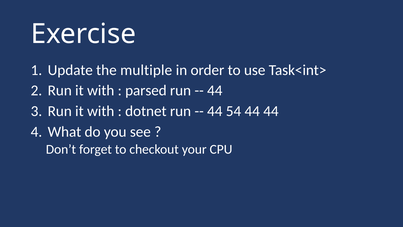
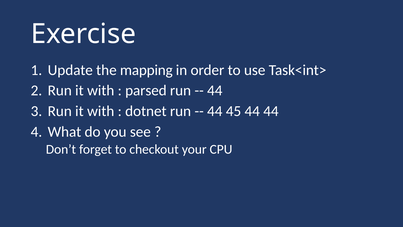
multiple: multiple -> mapping (146, 70)
54: 54 -> 45 (234, 111)
